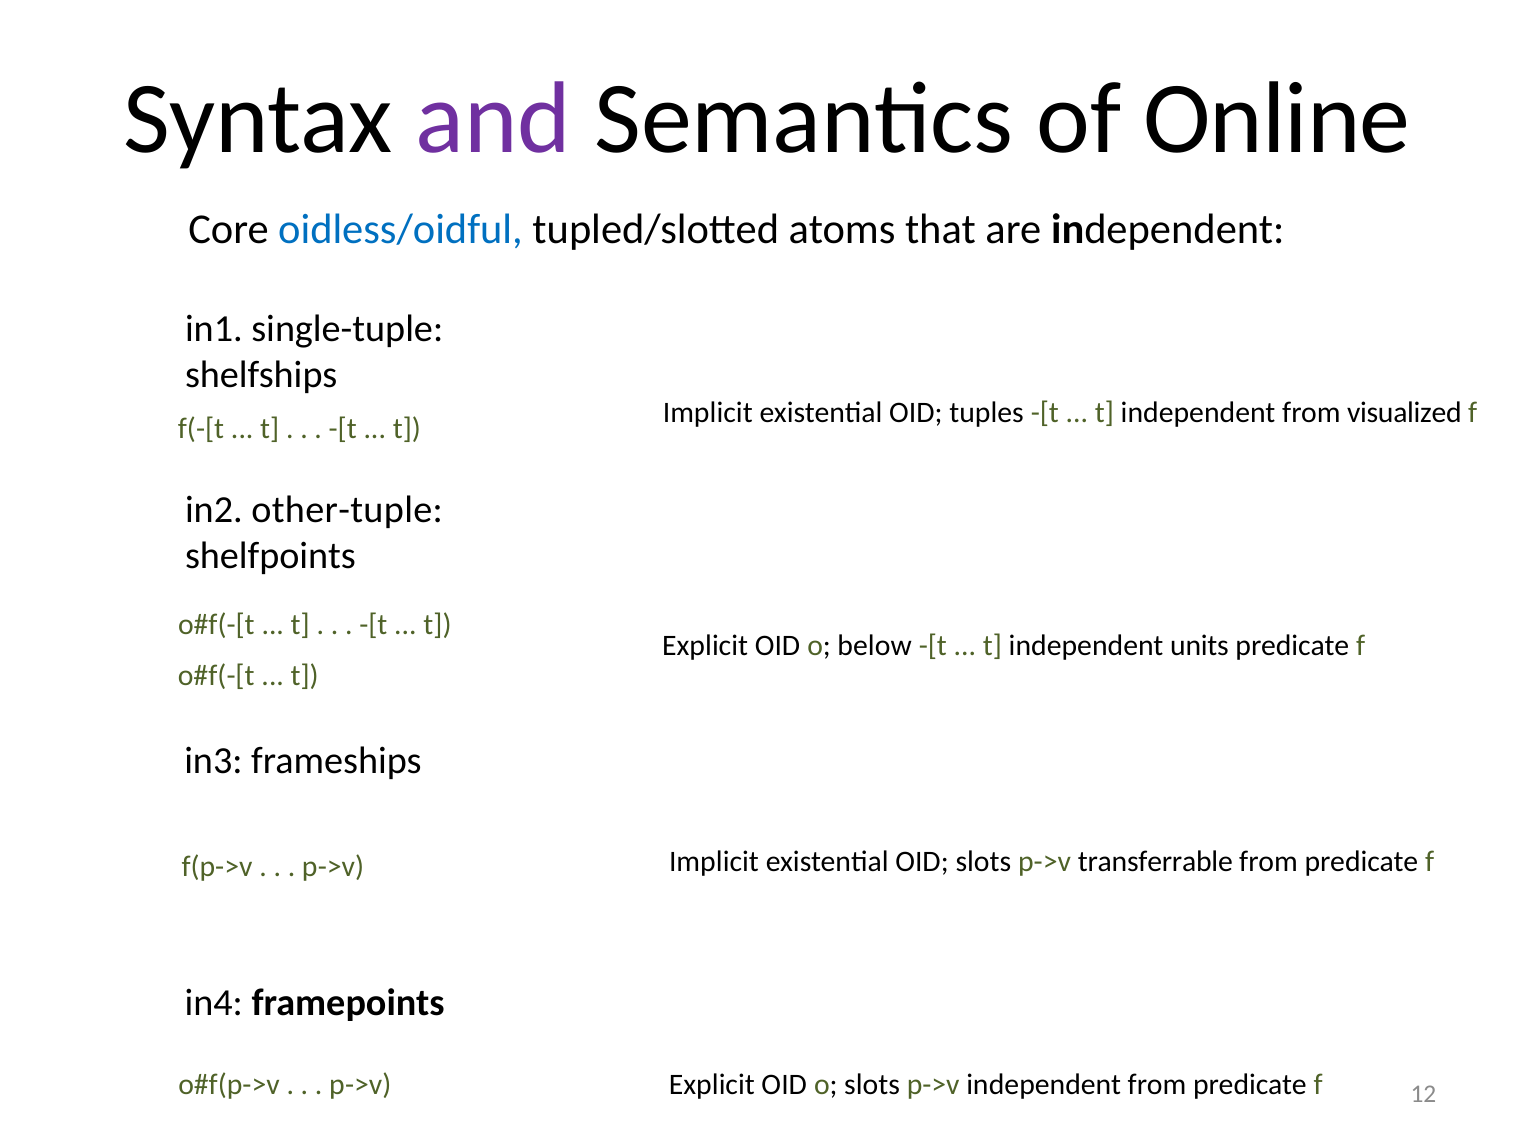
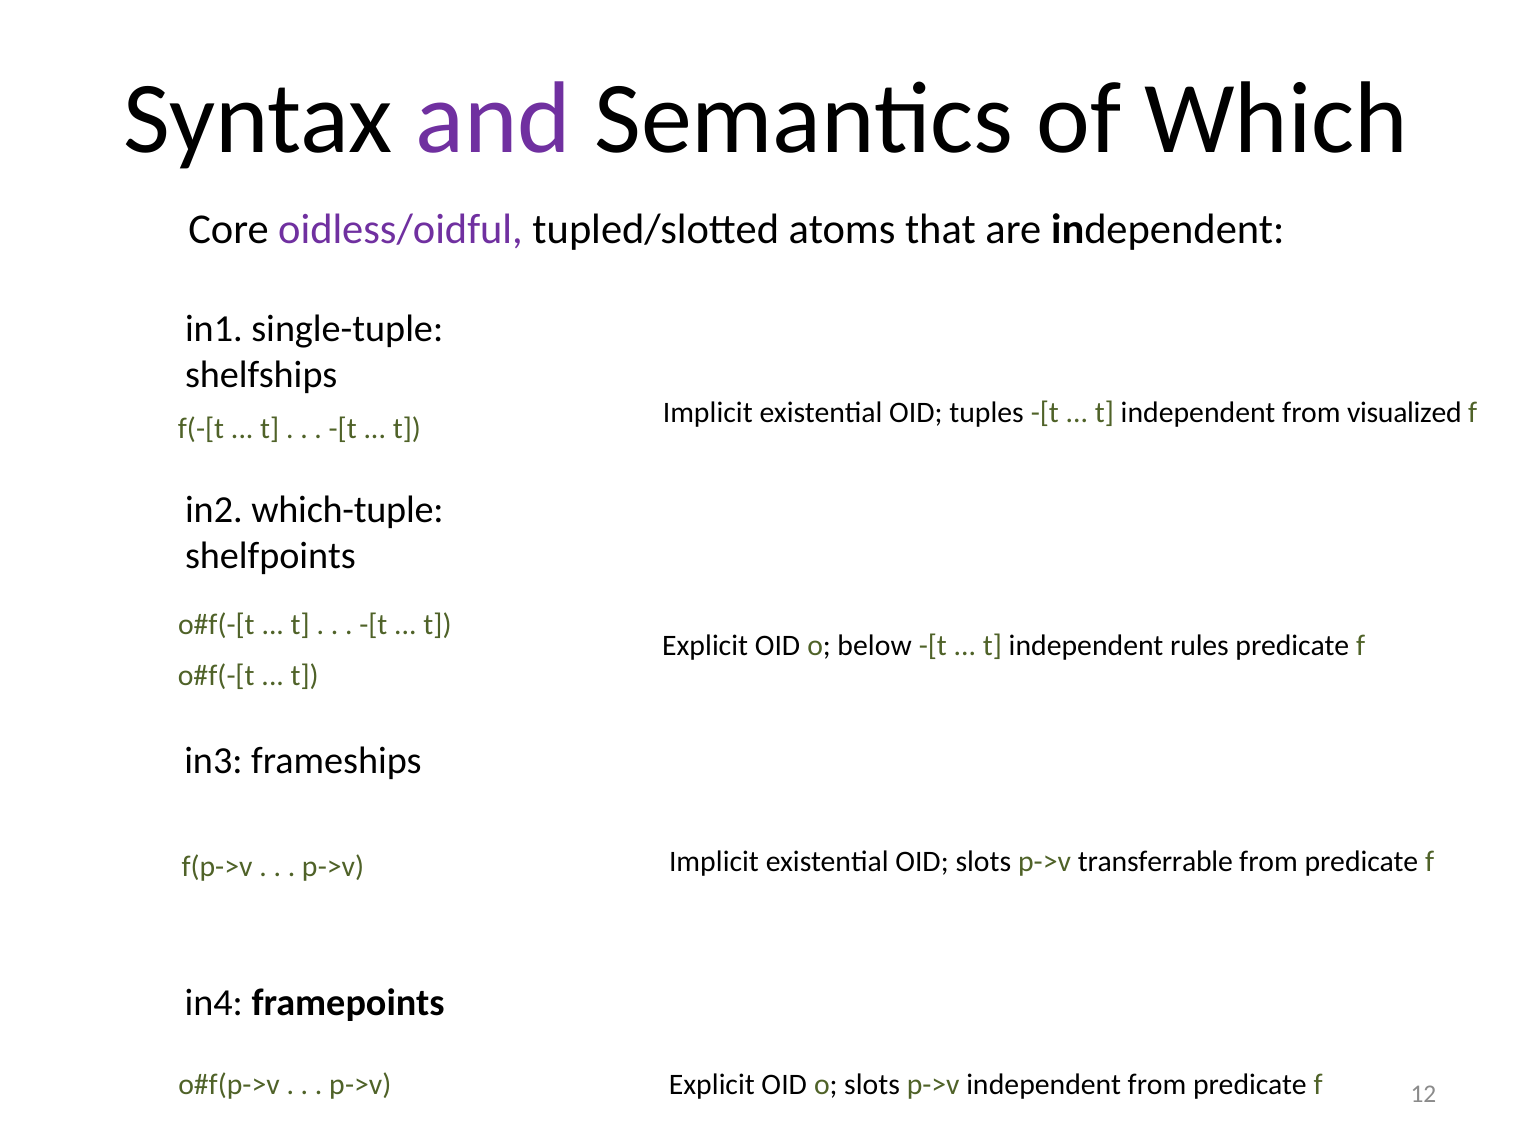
Online: Online -> Which (1276, 119)
oidless/oidful colour: blue -> purple (400, 229)
other-tuple: other-tuple -> which-tuple (347, 510)
units: units -> rules (1199, 645)
